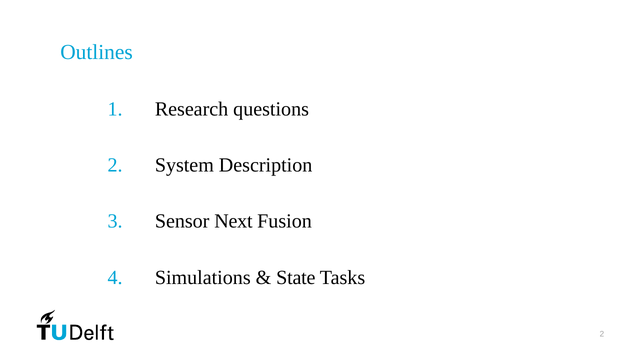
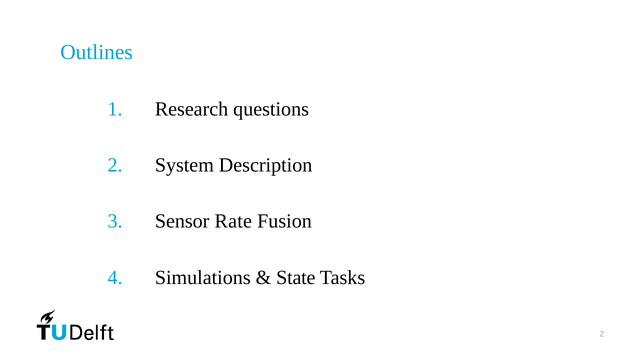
Next: Next -> Rate (233, 221)
